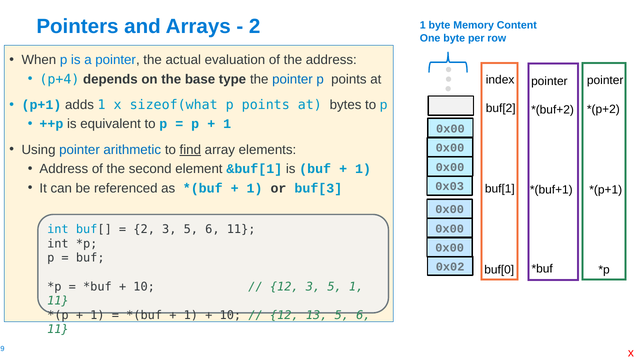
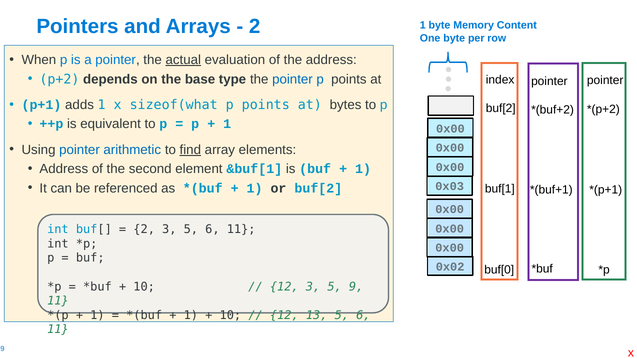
actual underline: none -> present (183, 60)
p+4: p+4 -> p+2 (59, 79)
or buf[3: buf[3 -> buf[2 (318, 188)
5 1: 1 -> 9 (356, 287)
